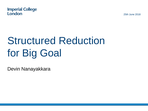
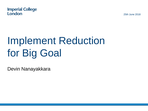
Structured: Structured -> Implement (32, 41)
